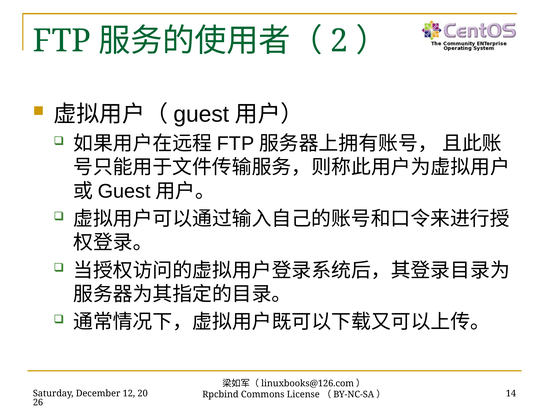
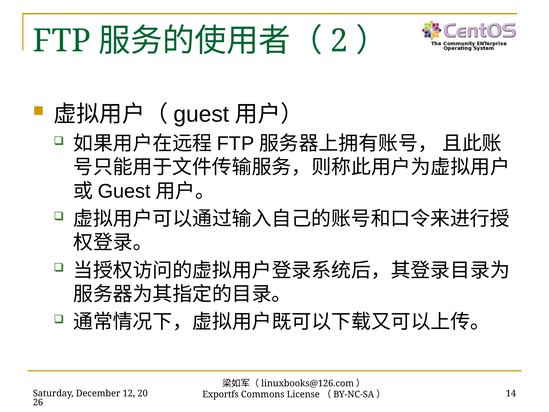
Rpcbind: Rpcbind -> Exportfs (221, 394)
